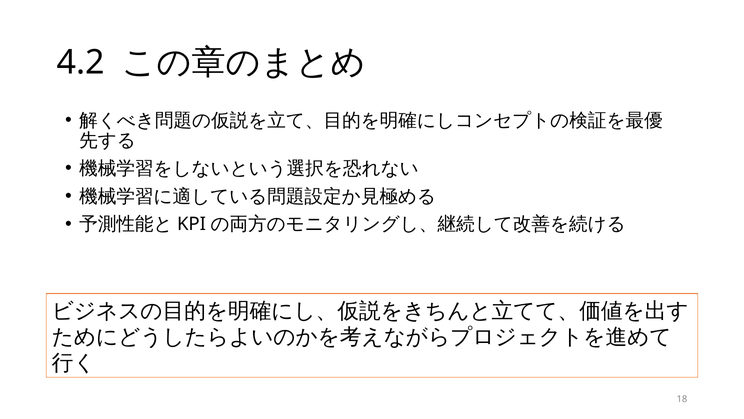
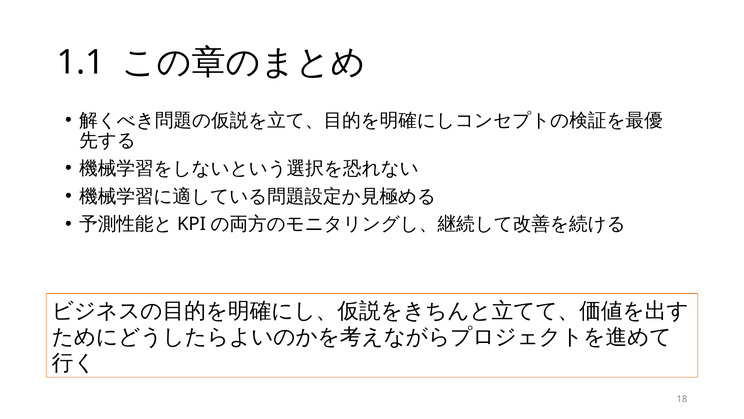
4.2: 4.2 -> 1.1 (81, 62)
